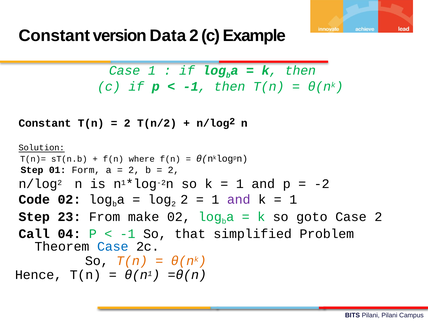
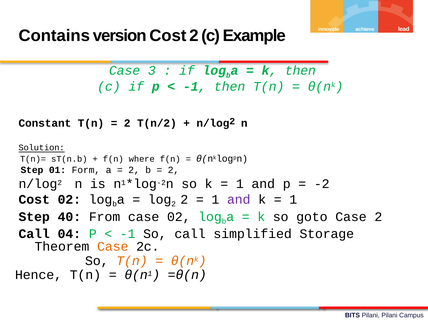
Constant: Constant -> Contains (54, 36)
version Data: Data -> Cost (168, 36)
Case 1: 1 -> 3 (152, 71)
Code: Code -> Cost (34, 200)
23: 23 -> 40 (69, 217)
From make: make -> case (144, 217)
So that: that -> call (190, 234)
Problem: Problem -> Storage (327, 234)
Case colour: blue -> orange (113, 247)
